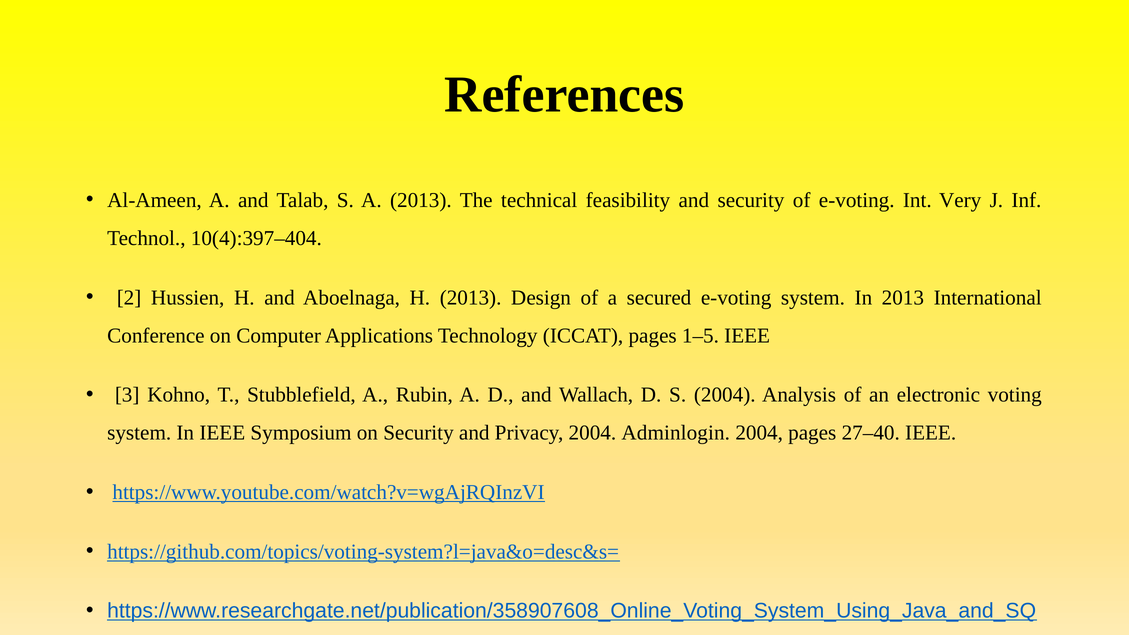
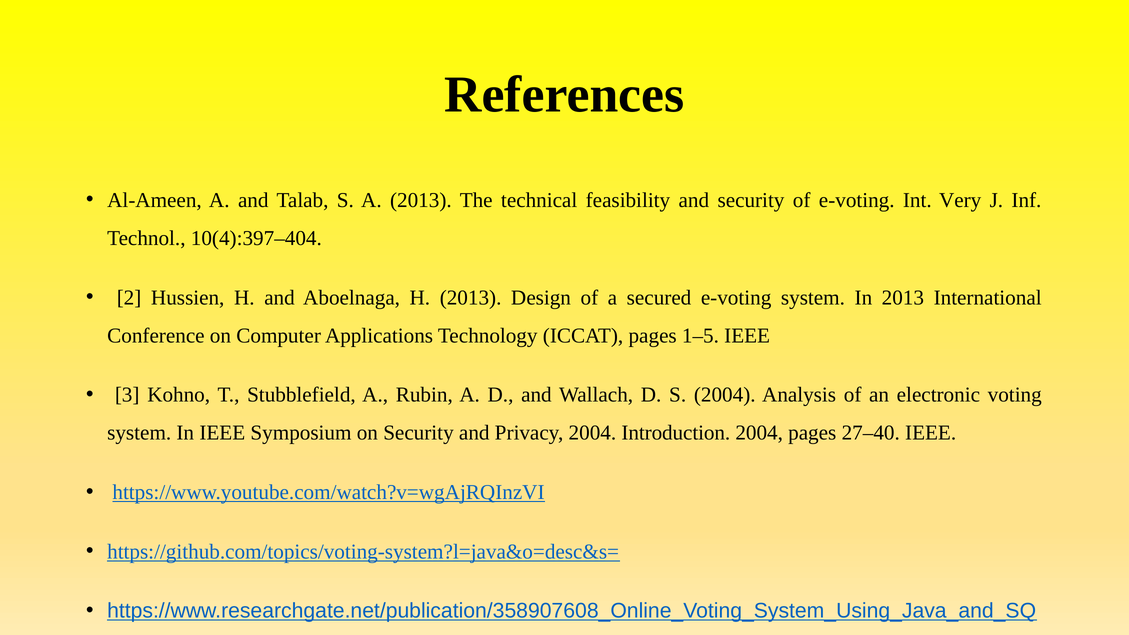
Adminlogin: Adminlogin -> Introduction (676, 433)
